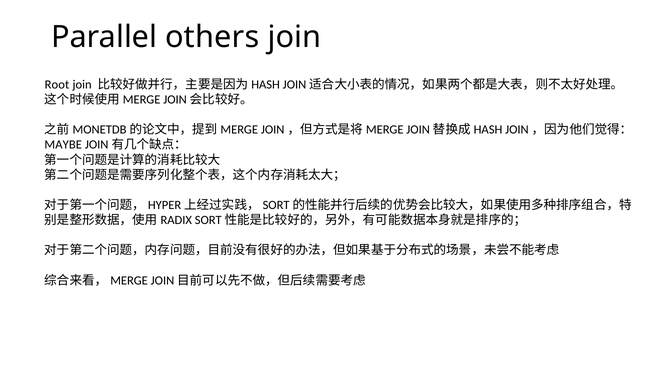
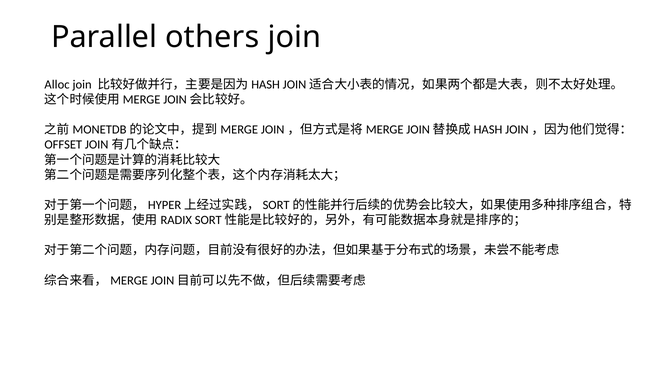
Root: Root -> Alloc (57, 84)
MAYBE: MAYBE -> OFFSET (63, 145)
